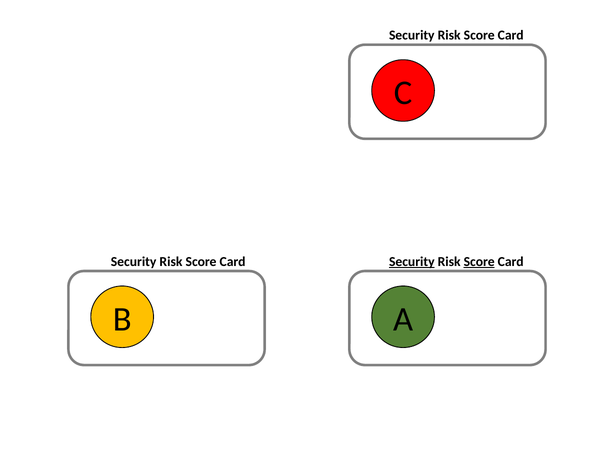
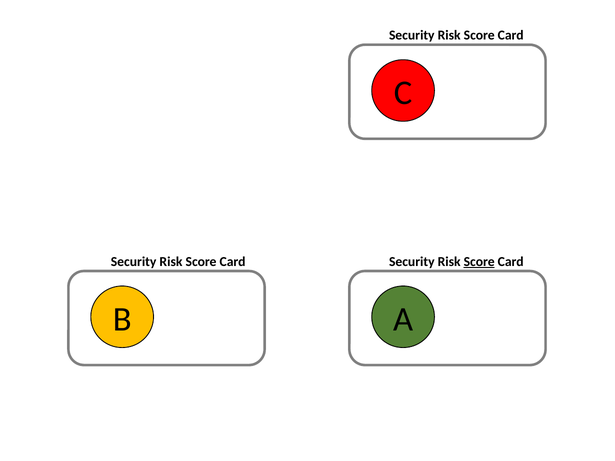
Security underline: present -> none (412, 262)
